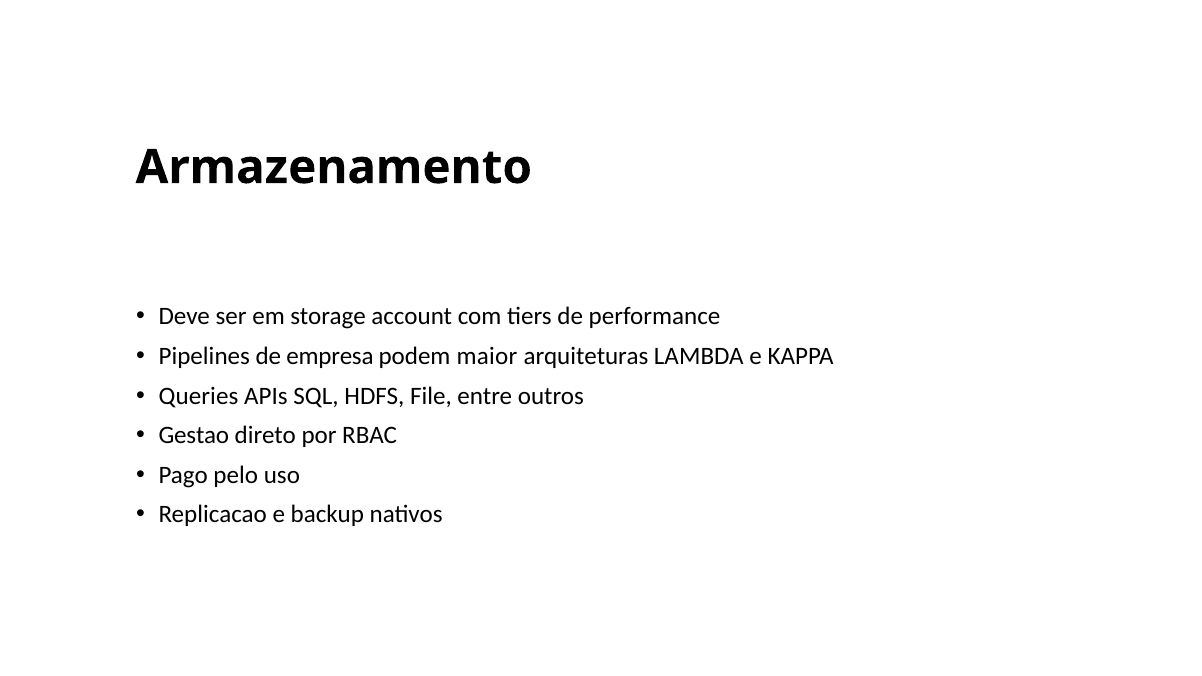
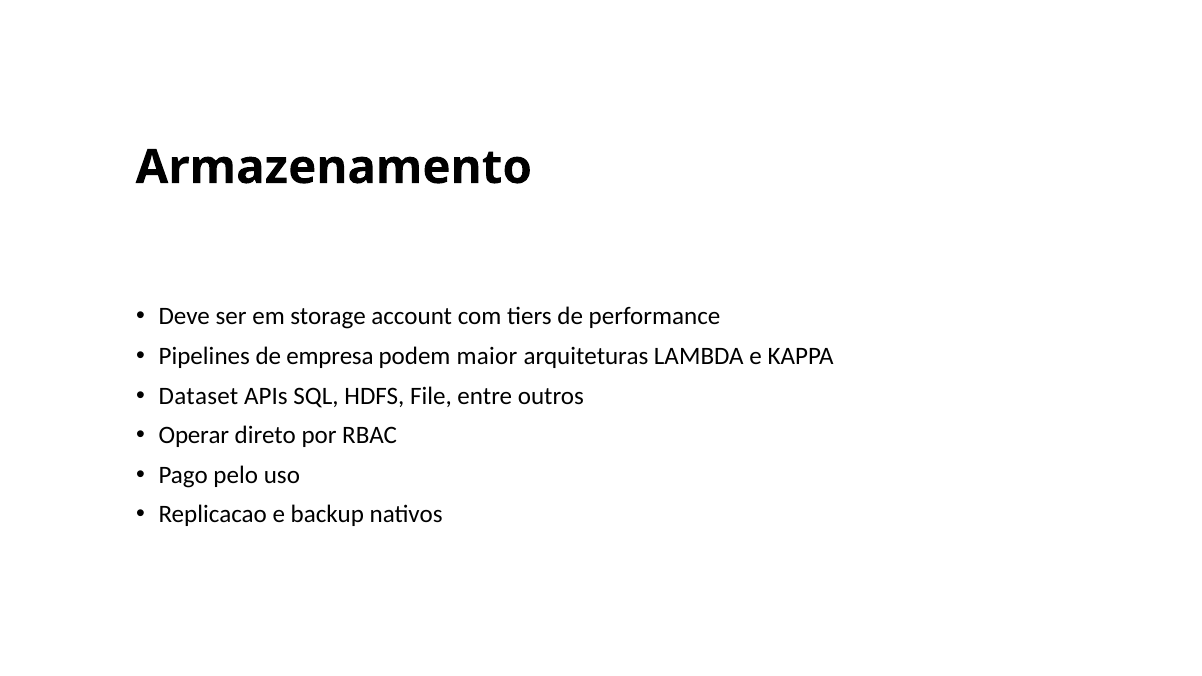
Queries: Queries -> Dataset (198, 396)
Gestao: Gestao -> Operar (194, 436)
